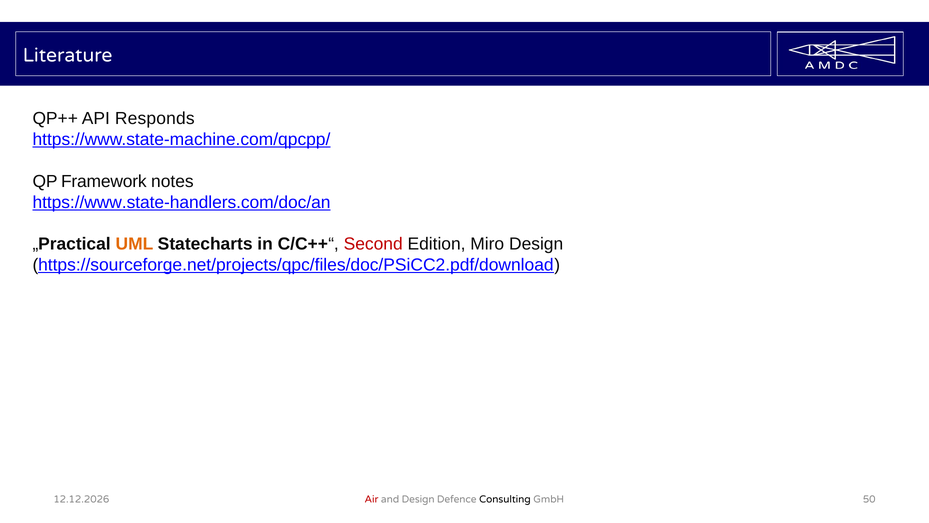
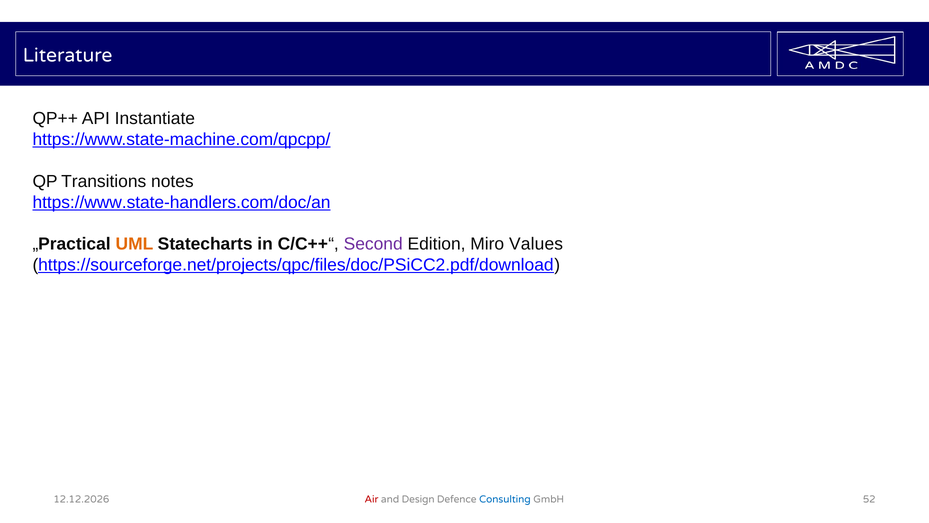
Responds: Responds -> Instantiate (155, 118)
Framework: Framework -> Transitions (104, 181)
Second colour: red -> purple (373, 244)
Miro Design: Design -> Values (536, 244)
Consulting colour: black -> blue (505, 499)
50: 50 -> 52 (869, 499)
